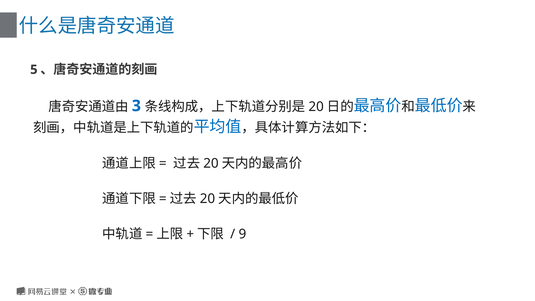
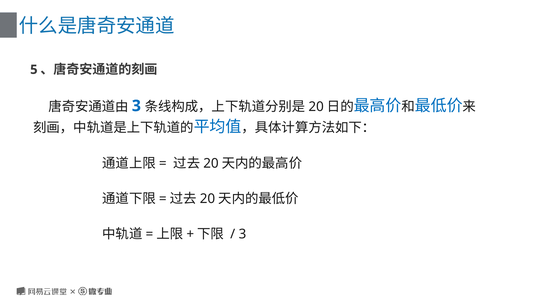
9: 9 -> 3 (242, 234)
